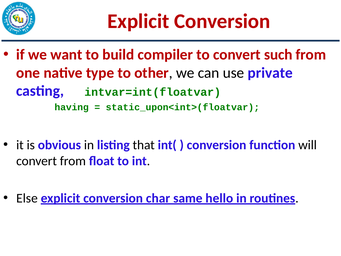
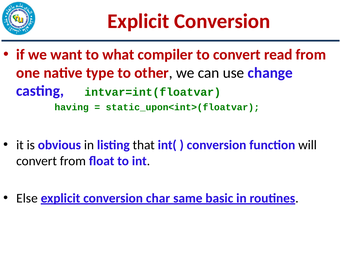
build: build -> what (118, 54)
such: such -> read (278, 54)
private: private -> change (270, 73)
hello: hello -> basic (219, 198)
